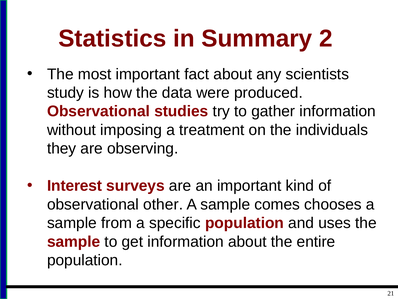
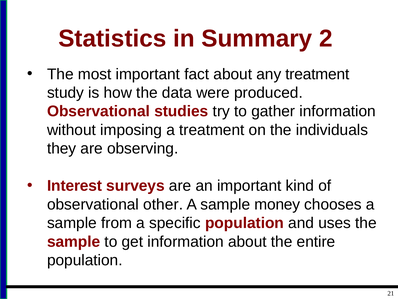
any scientists: scientists -> treatment (317, 74)
comes: comes -> money (277, 204)
